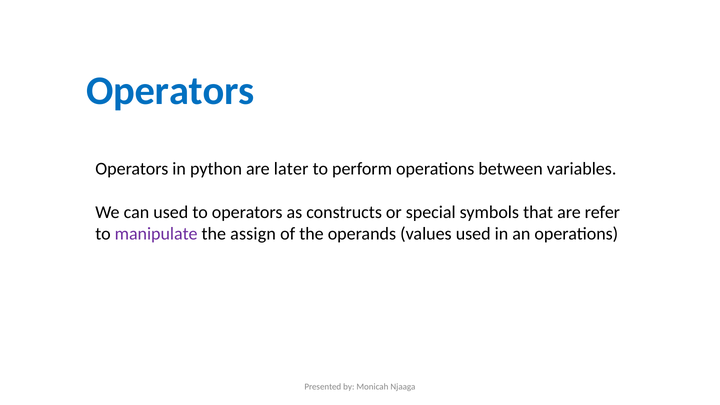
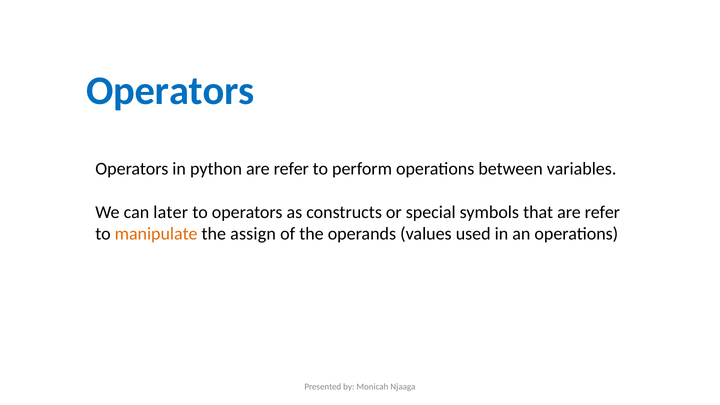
python are later: later -> refer (291, 169)
can used: used -> later (171, 212)
manipulate colour: purple -> orange (156, 234)
